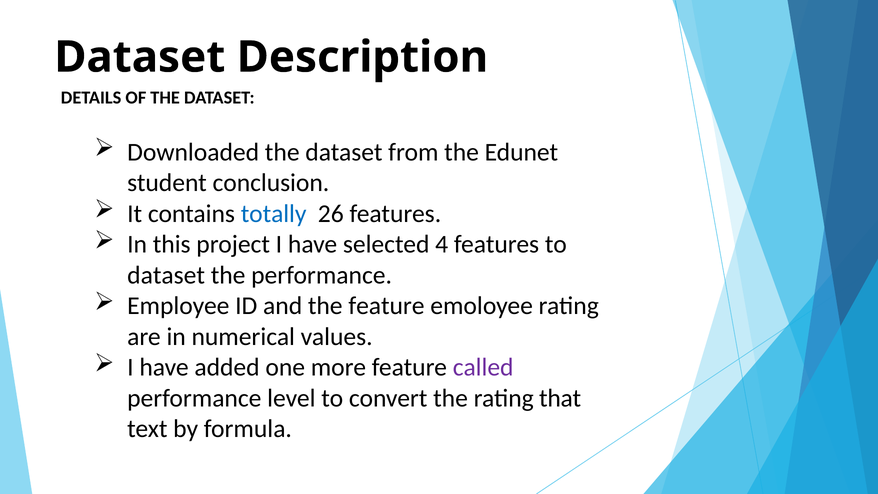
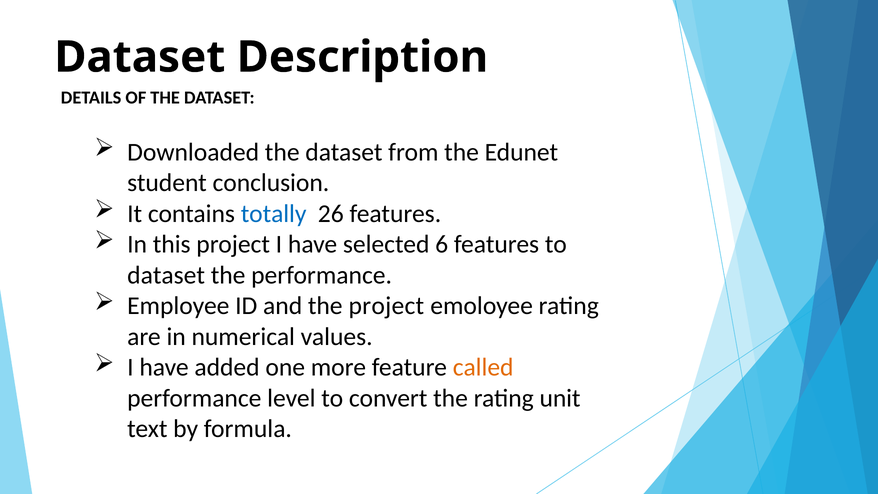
4: 4 -> 6 (442, 244)
the feature: feature -> project (386, 306)
called colour: purple -> orange (483, 367)
that: that -> unit (560, 398)
